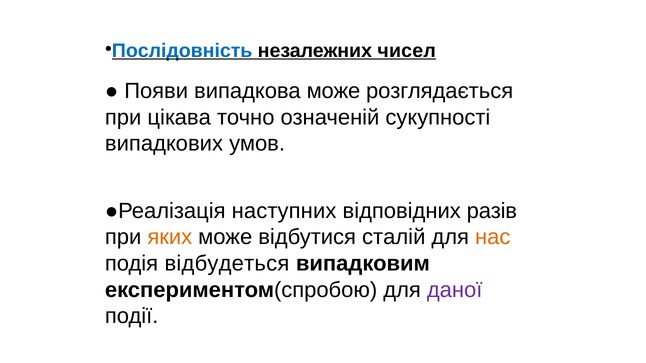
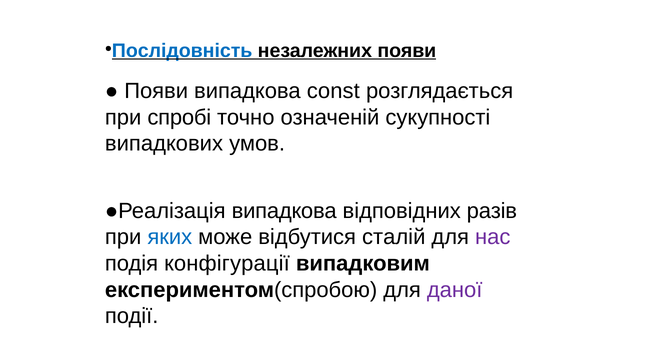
незалежних чисел: чисел -> появи (407, 51)
випадкова може: може -> const (333, 91)
цікава: цікава -> спробі (179, 118)
●Реалізація наступних: наступних -> випадкова (284, 211)
яких colour: orange -> blue (170, 237)
нас colour: orange -> purple (493, 237)
відбудеться: відбудеться -> конфігурації (227, 264)
